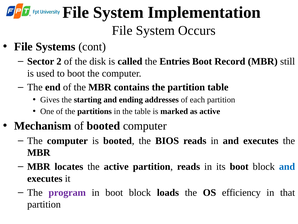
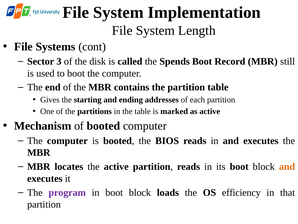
Occurs: Occurs -> Length (197, 30)
2: 2 -> 3 (59, 61)
Entries: Entries -> Spends (175, 61)
and colour: blue -> orange (287, 166)
